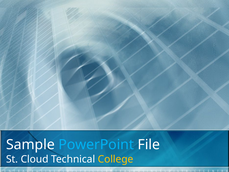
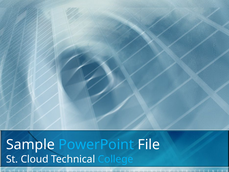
College colour: yellow -> light blue (116, 159)
